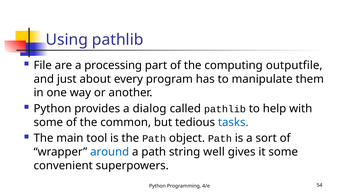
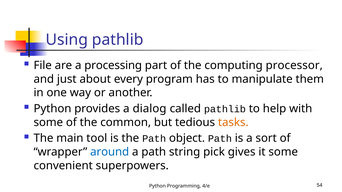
outputfile: outputfile -> processor (294, 66)
tasks colour: blue -> orange (233, 123)
well: well -> pick (214, 152)
